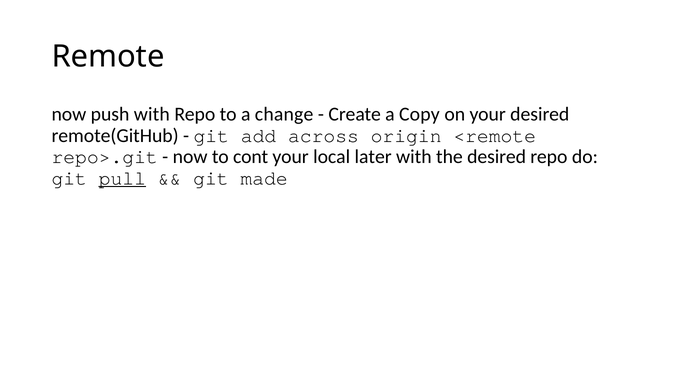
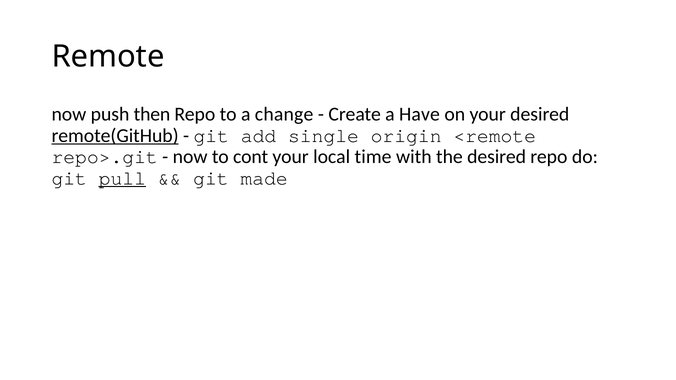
push with: with -> then (152, 114)
Copy: Copy -> Have (419, 114)
remote(GitHub underline: none -> present (115, 136)
across: across -> single (323, 136)
later: later -> time (373, 157)
